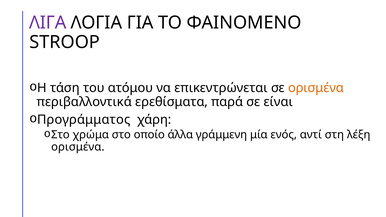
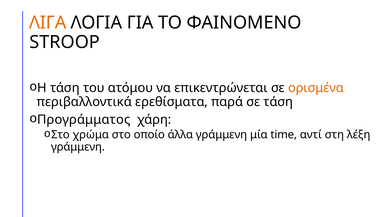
ΛΙΓΑ colour: purple -> orange (48, 23)
σε είναι: είναι -> τάση (278, 102)
ενός: ενός -> time (284, 135)
ορισμένα: ορισμένα -> γράμμενη (78, 147)
